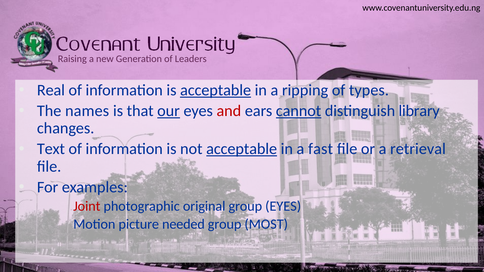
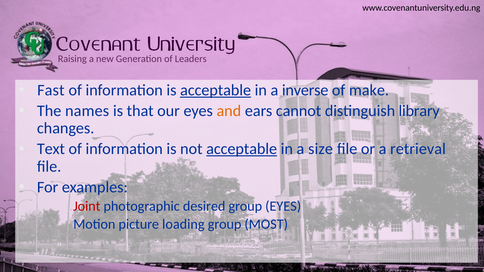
Real: Real -> Fast (51, 90)
ripping: ripping -> inverse (305, 90)
types: types -> make (369, 90)
our underline: present -> none (169, 111)
and colour: red -> orange (229, 111)
cannot underline: present -> none (299, 111)
fast: fast -> size (321, 149)
original: original -> desired (204, 206)
needed: needed -> loading (183, 224)
